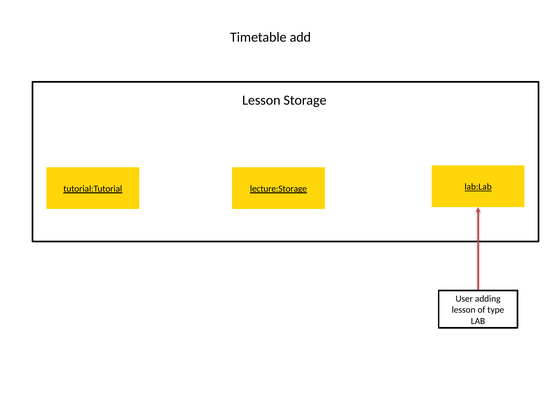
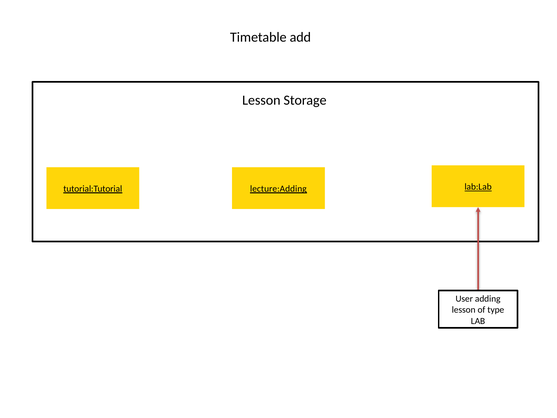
lecture:Storage: lecture:Storage -> lecture:Adding (278, 189)
